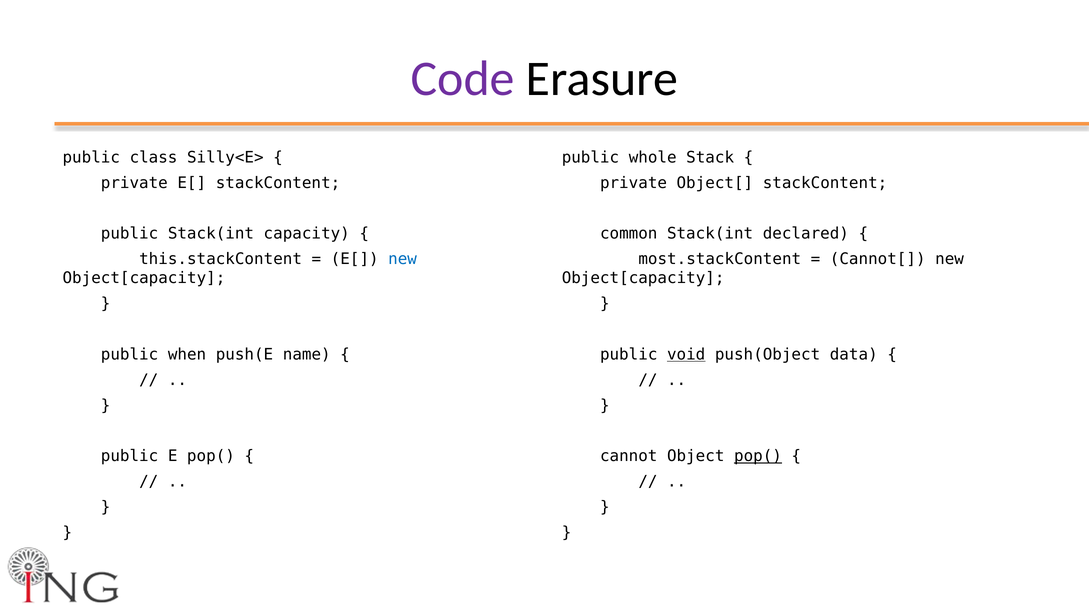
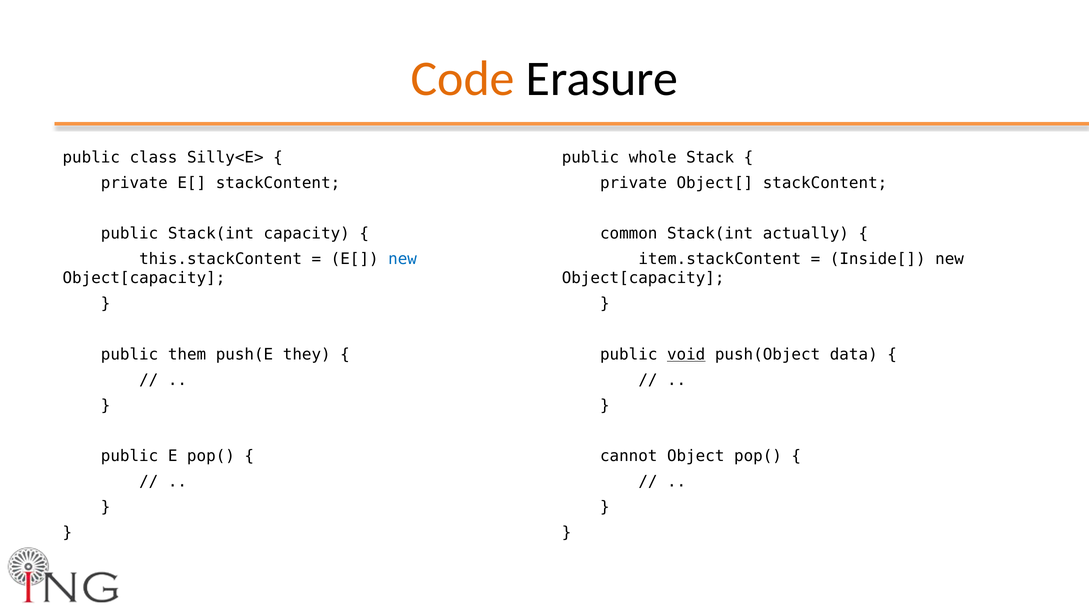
Code colour: purple -> orange (463, 79)
declared: declared -> actually (806, 234)
most.stackContent: most.stackContent -> item.stackContent (720, 259)
Cannot[: Cannot[ -> Inside[ (878, 259)
when: when -> them (187, 355)
name: name -> they (307, 355)
pop( underline: present -> none (758, 457)
